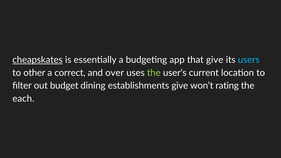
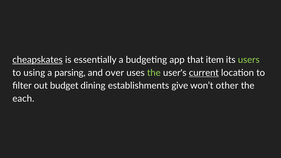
that give: give -> item (215, 60)
users colour: light blue -> light green (249, 60)
other: other -> using (34, 73)
correct: correct -> parsing (70, 73)
current underline: none -> present (204, 73)
rating: rating -> other (227, 86)
